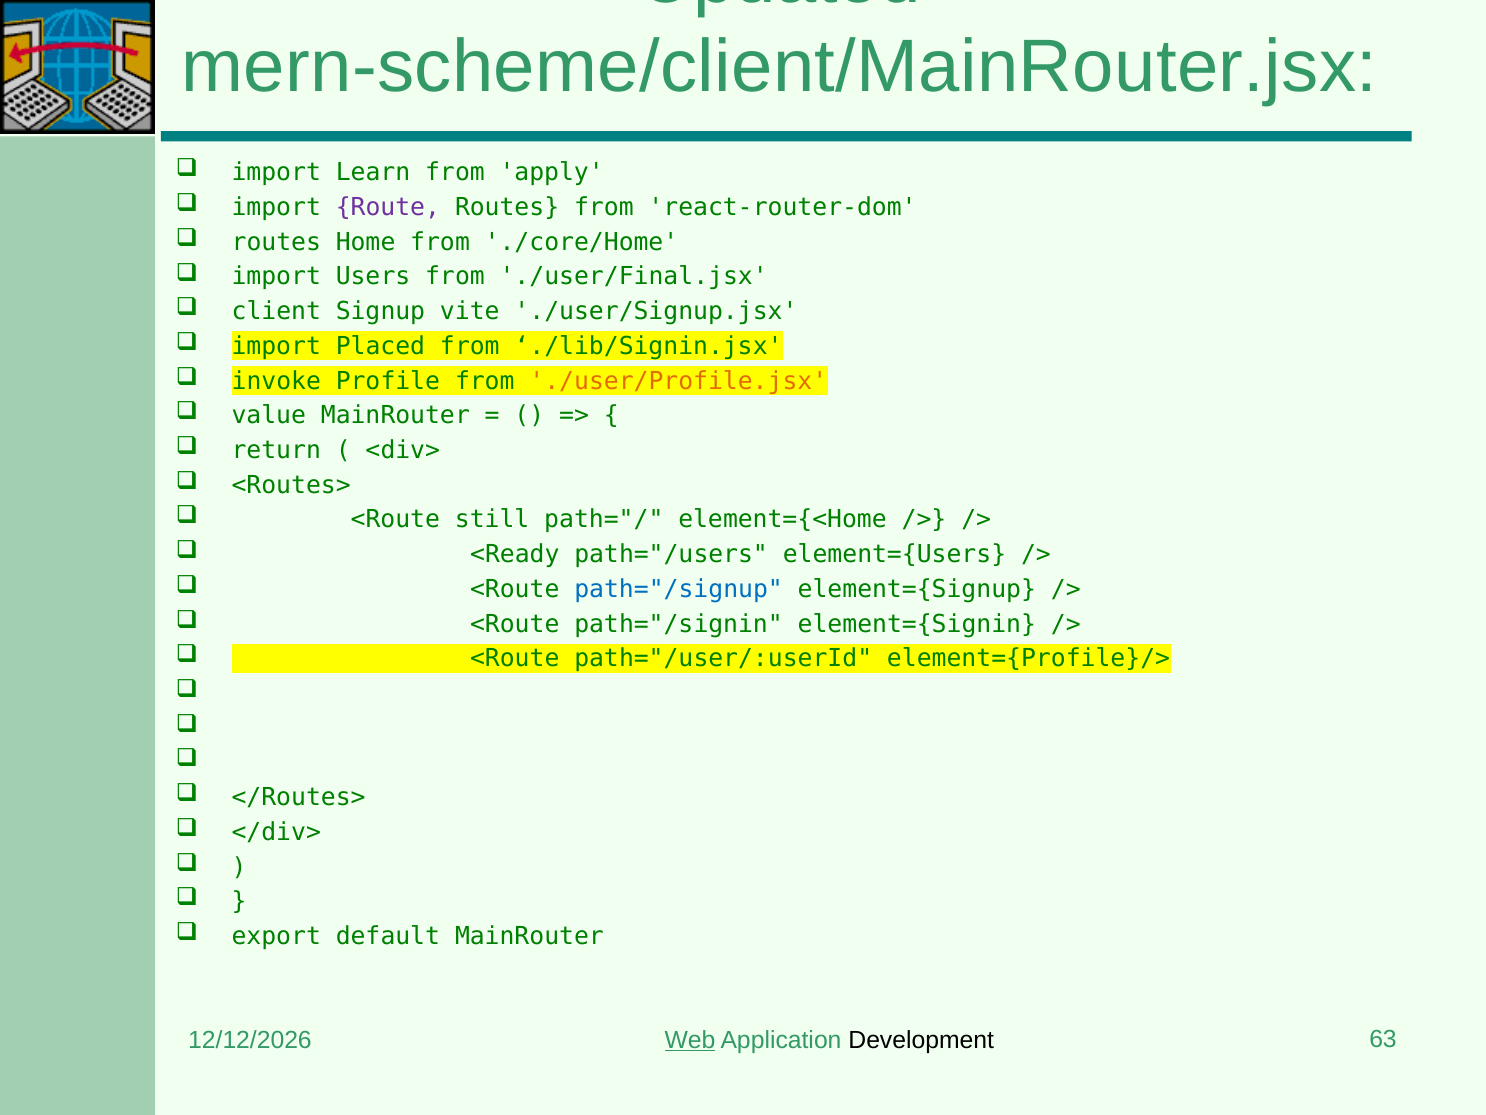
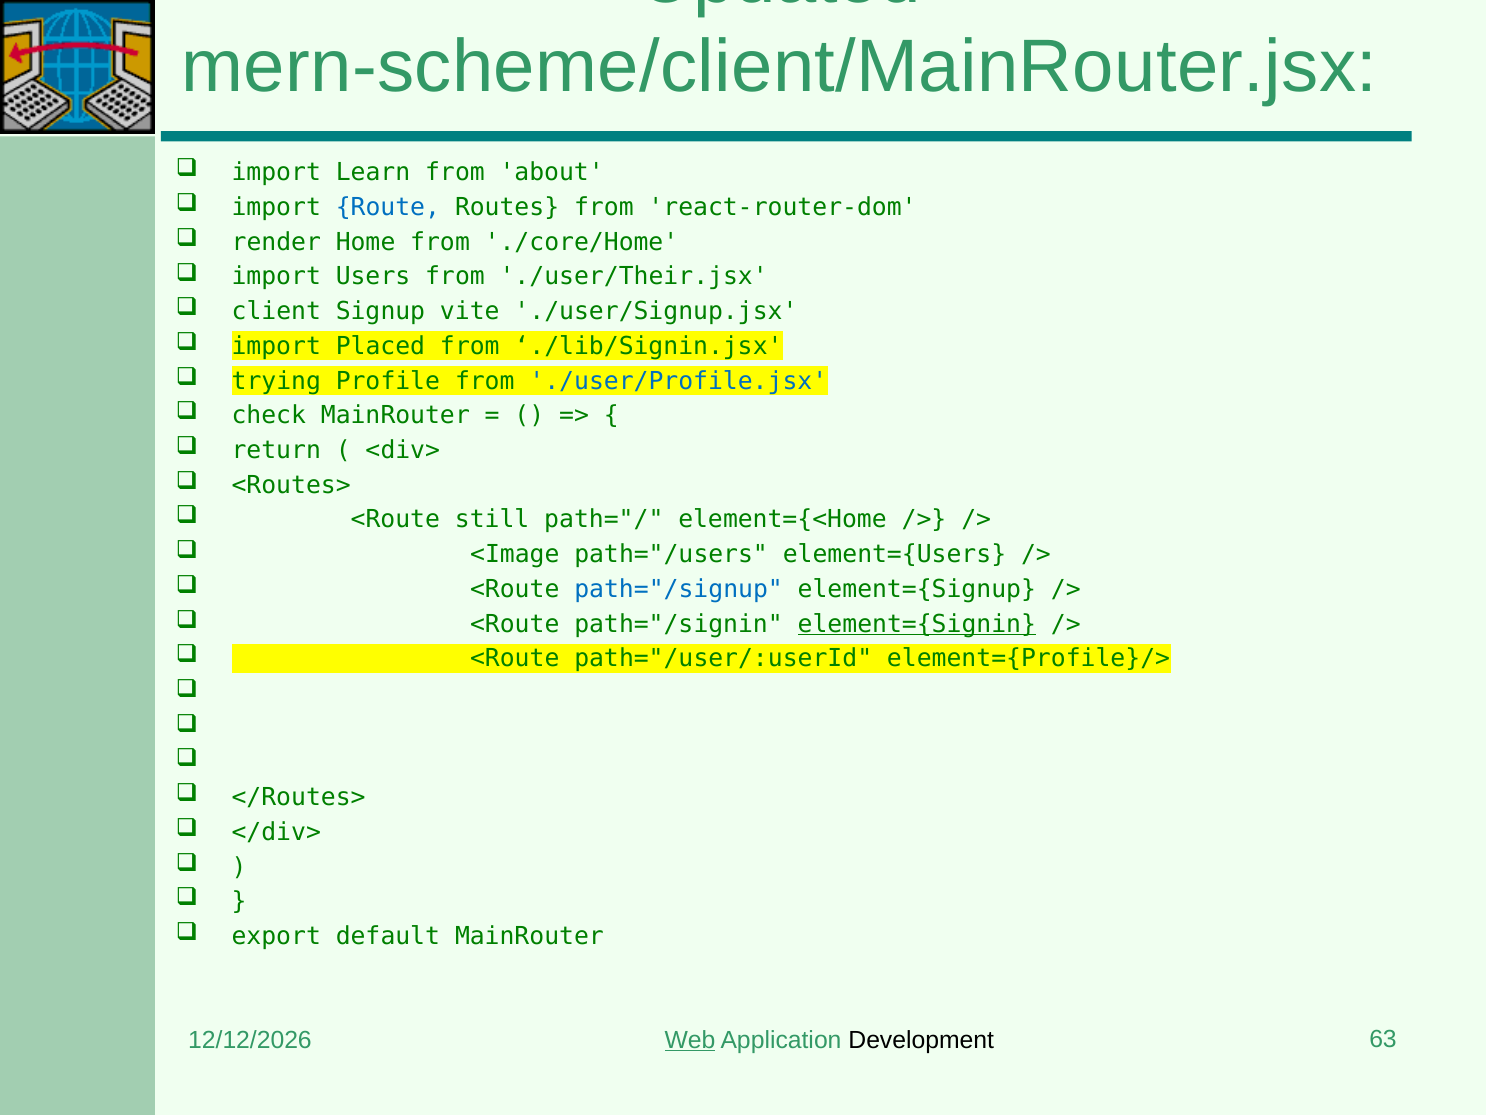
apply: apply -> about (552, 173)
Route colour: purple -> blue (388, 207)
routes: routes -> render (276, 242)
./user/Final.jsx: ./user/Final.jsx -> ./user/Their.jsx (634, 277)
invoke: invoke -> trying (276, 381)
./user/Profile.jsx colour: orange -> blue (678, 381)
value: value -> check (269, 415)
<Ready: <Ready -> <Image (515, 554)
element={Signin underline: none -> present (917, 624)
